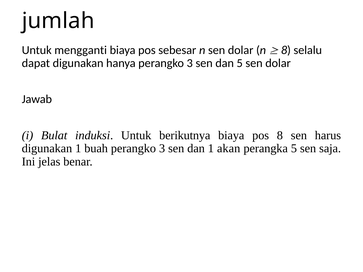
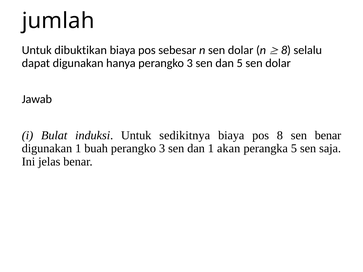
mengganti: mengganti -> dibuktikan (81, 50)
berikutnya: berikutnya -> sedikitnya (185, 136)
sen harus: harus -> benar (328, 136)
